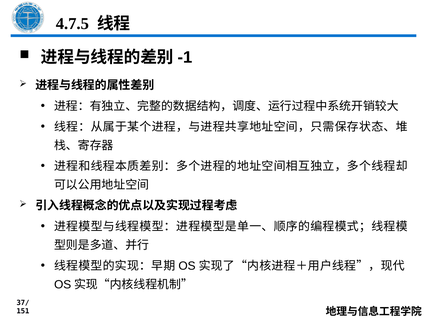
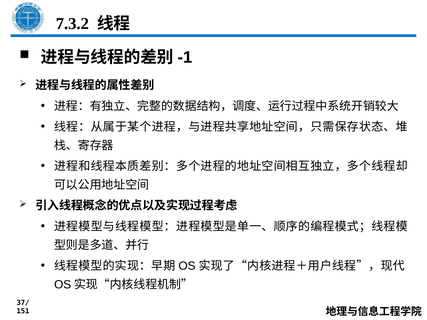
4.7.5: 4.7.5 -> 7.3.2 (72, 24)
